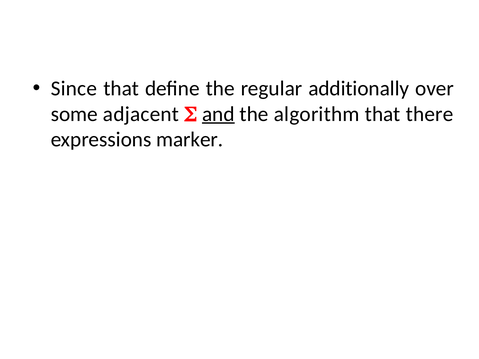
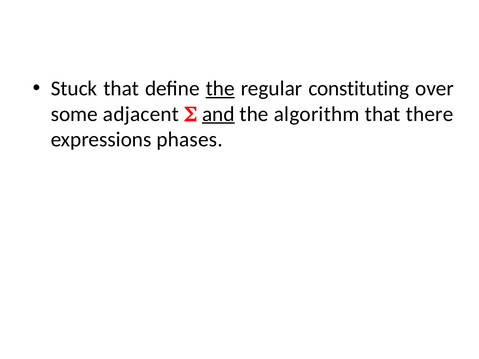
Since: Since -> Stuck (74, 89)
the underline: none -> present (220, 89)
additionally: additionally -> constituting (359, 89)
marker: marker -> phases (190, 140)
